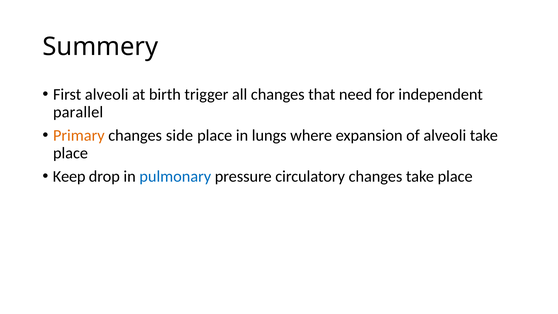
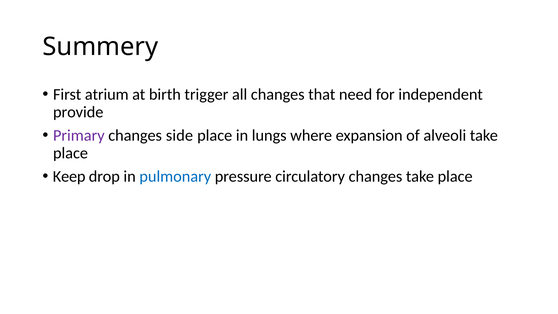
First alveoli: alveoli -> atrium (107, 94)
parallel: parallel -> provide (78, 112)
Primary colour: orange -> purple (79, 135)
